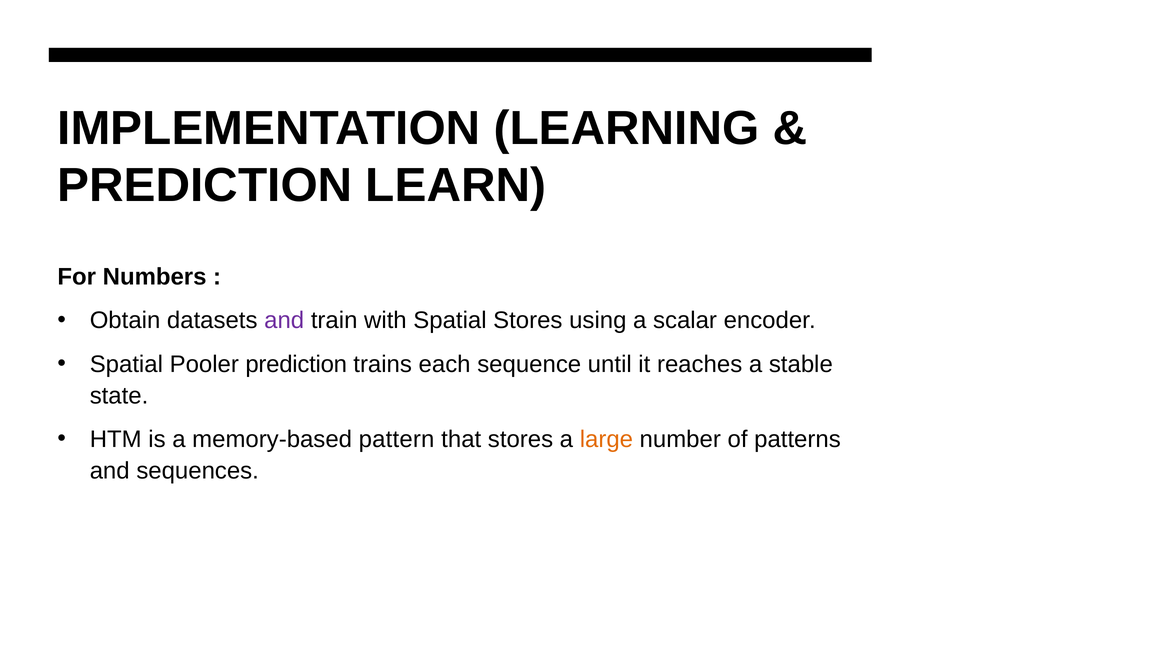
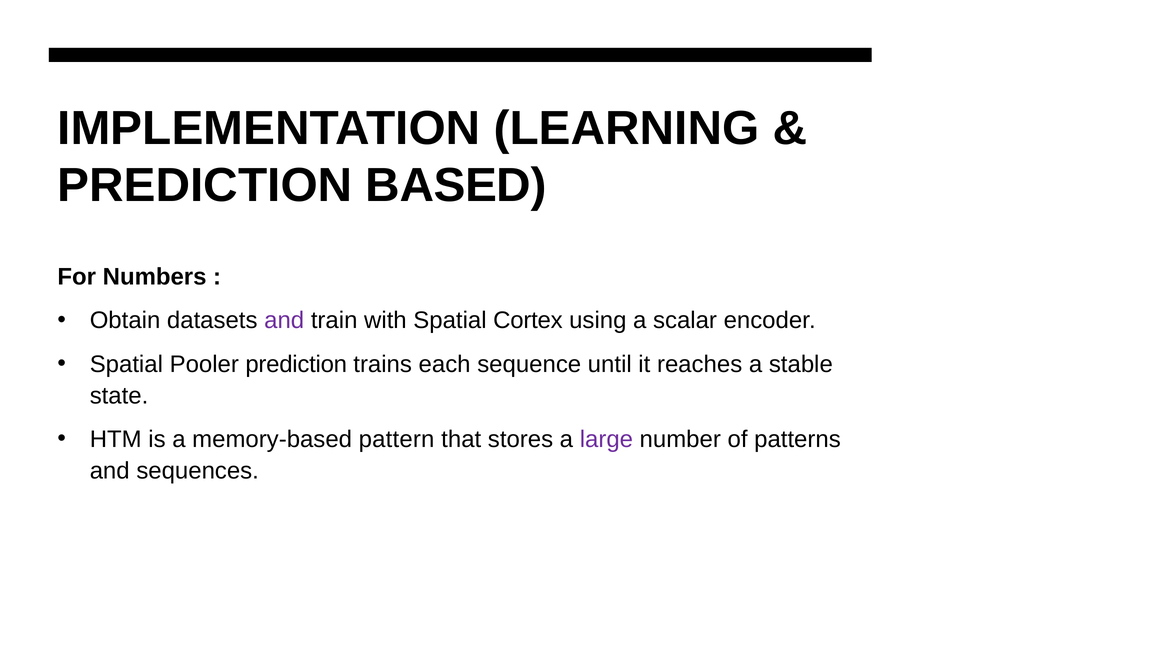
LEARN: LEARN -> BASED (456, 186)
Spatial Stores: Stores -> Cortex (528, 321)
large colour: orange -> purple (606, 440)
